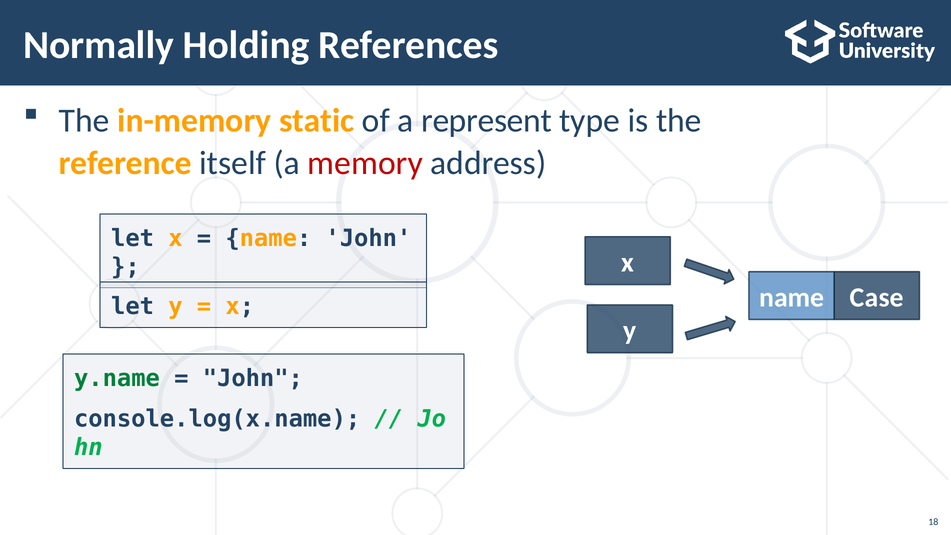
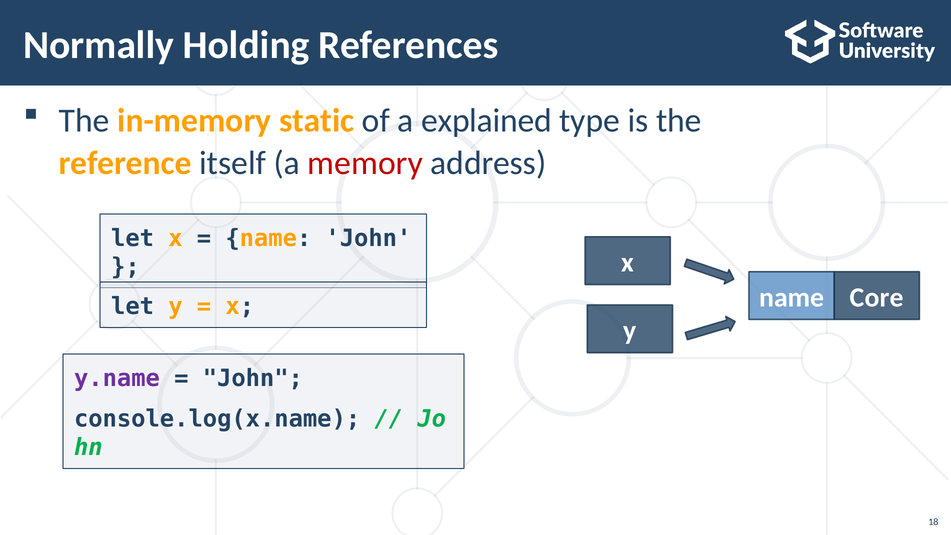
represent: represent -> explained (487, 121)
Case: Case -> Core (877, 297)
y.name colour: green -> purple (117, 378)
